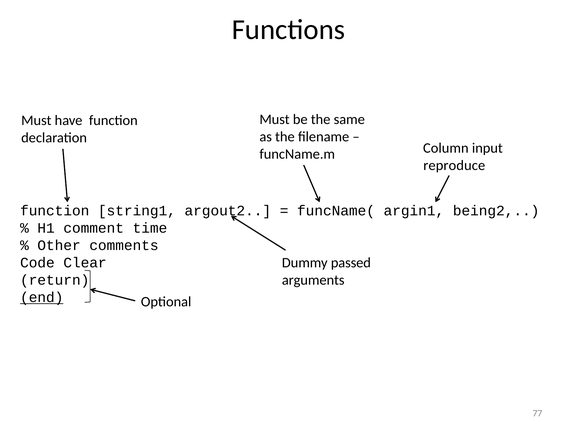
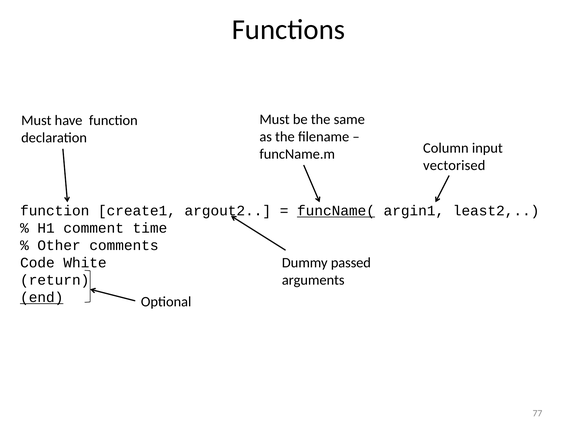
reproduce: reproduce -> vectorised (454, 165)
string1: string1 -> create1 (137, 211)
funcName( underline: none -> present (336, 211)
being2: being2 -> least2 (496, 211)
Clear: Clear -> White (85, 263)
